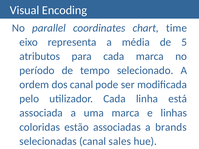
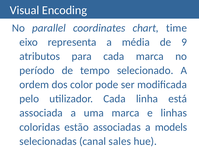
5: 5 -> 9 (184, 42)
dos canal: canal -> color (82, 85)
brands: brands -> models (171, 127)
